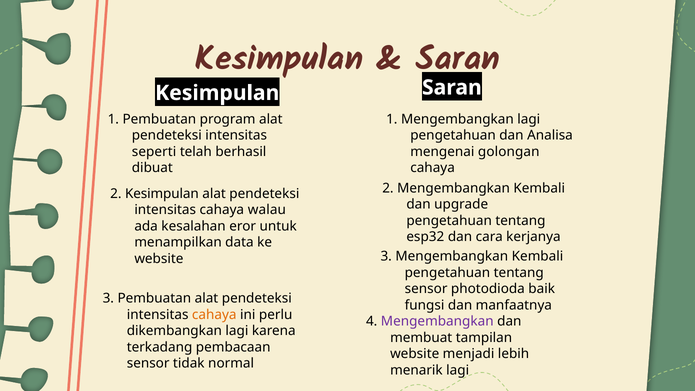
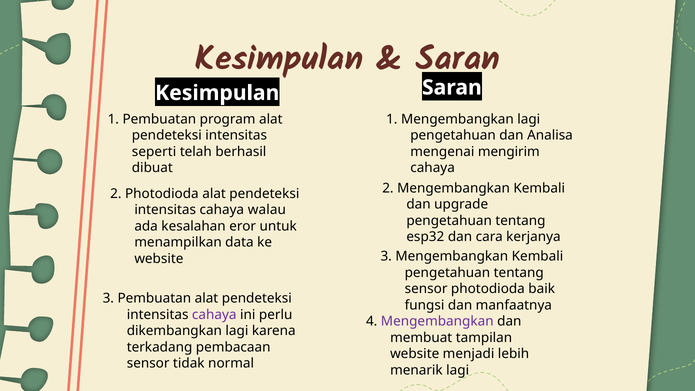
golongan: golongan -> mengirim (509, 152)
2 Kesimpulan: Kesimpulan -> Photodioda (162, 194)
cahaya colour: orange -> purple (214, 315)
